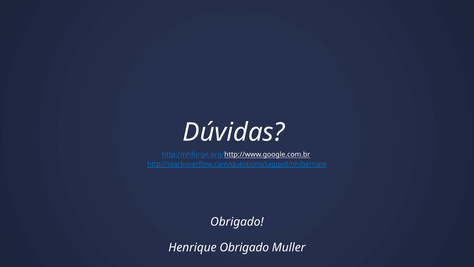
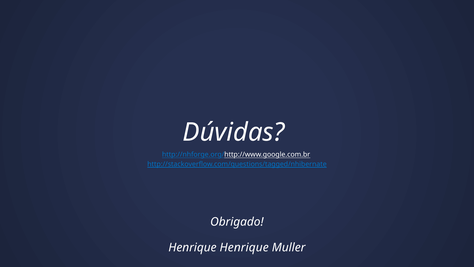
Henrique Obrigado: Obrigado -> Henrique (244, 247)
